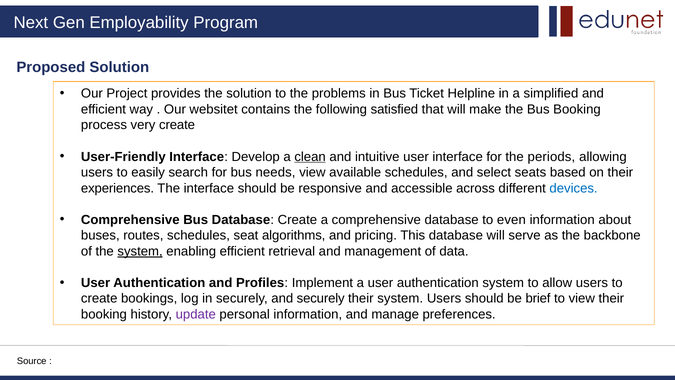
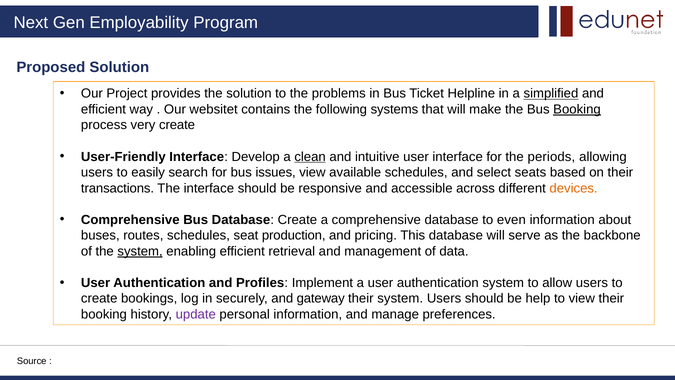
simplified underline: none -> present (551, 94)
satisfied: satisfied -> systems (394, 109)
Booking underline: none -> present (577, 109)
needs: needs -> issues (276, 172)
experiences: experiences -> transactions (118, 188)
devices colour: blue -> orange (574, 188)
algorithms: algorithms -> production (294, 235)
and securely: securely -> gateway (321, 298)
brief: brief -> help (538, 298)
